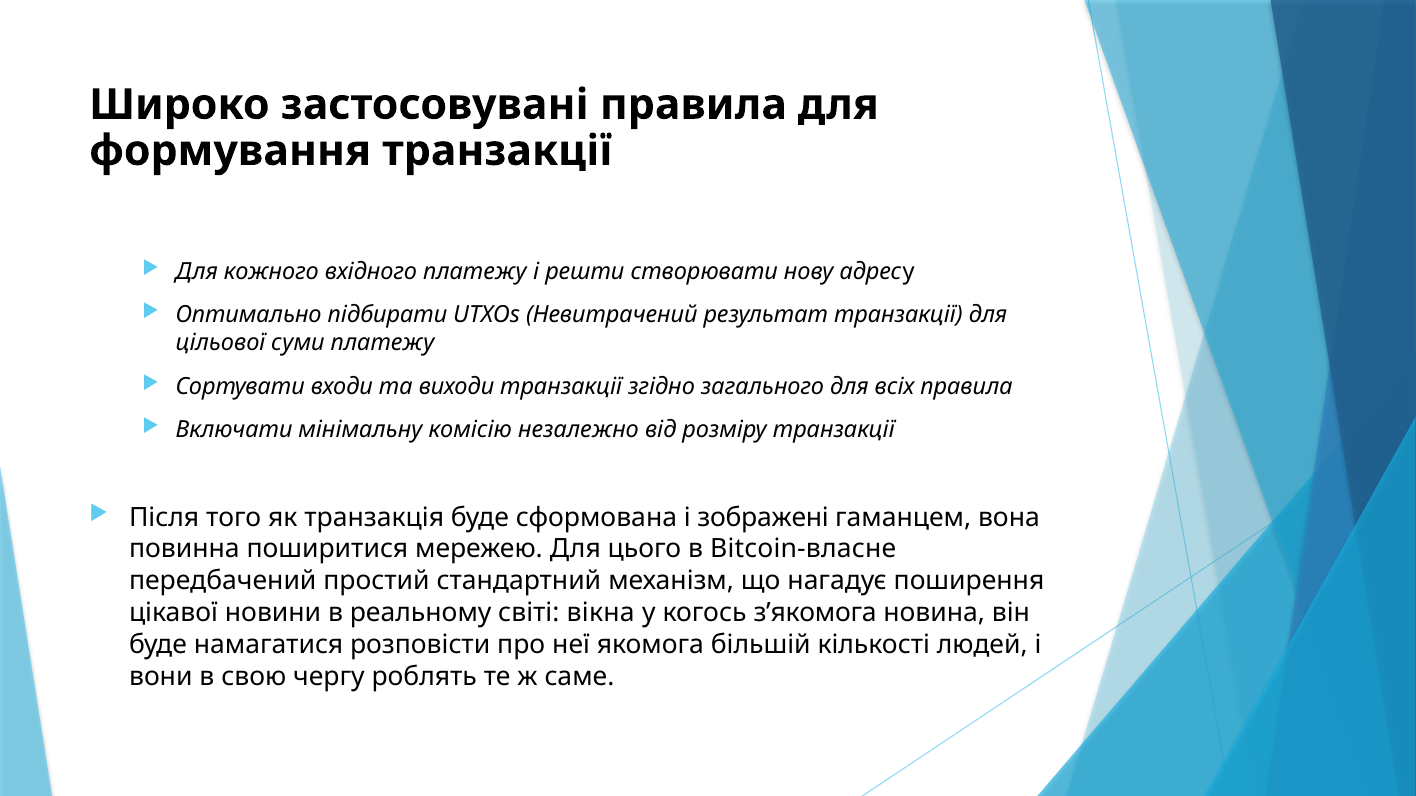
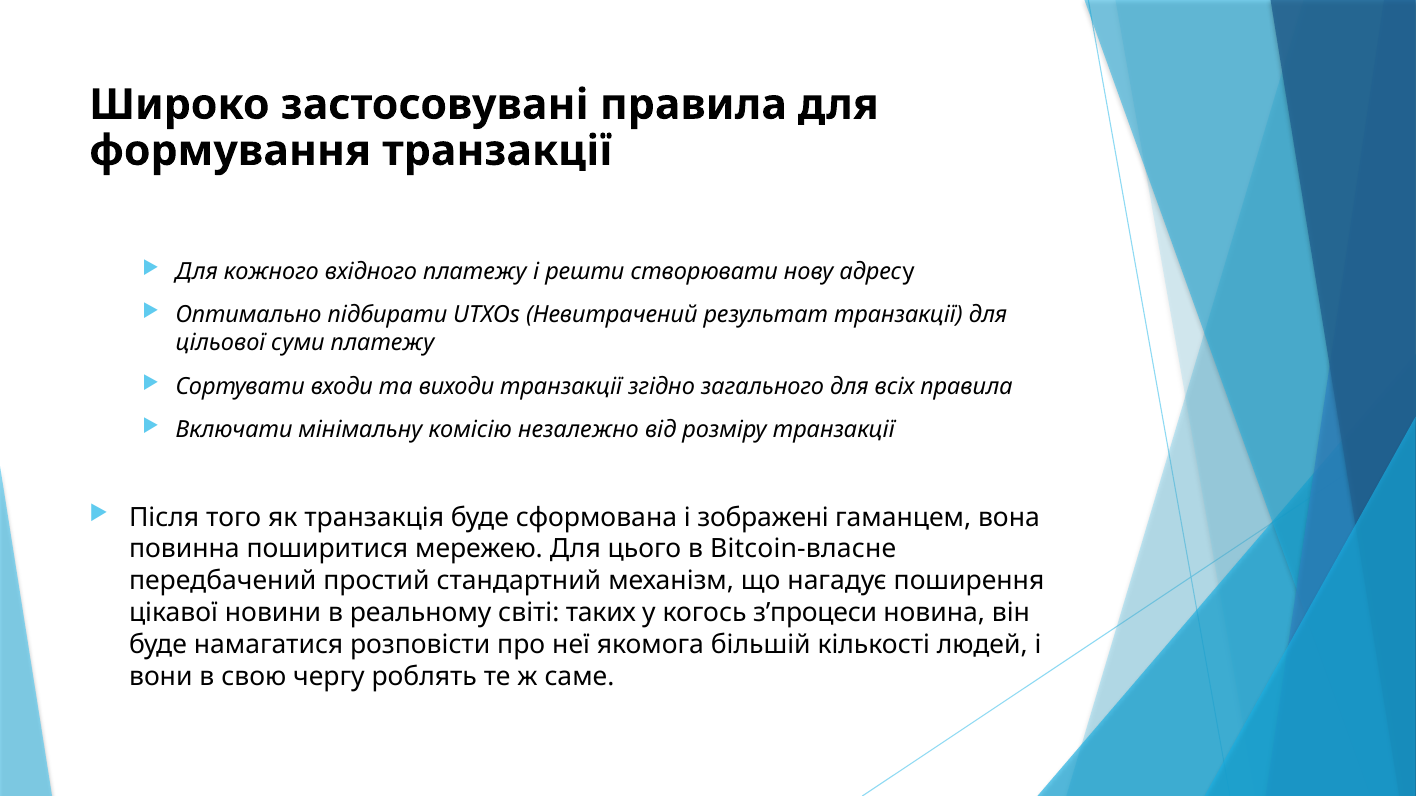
вікна: вікна -> таких (601, 613)
з’якомога: з’якомога -> з’процеси (815, 613)
